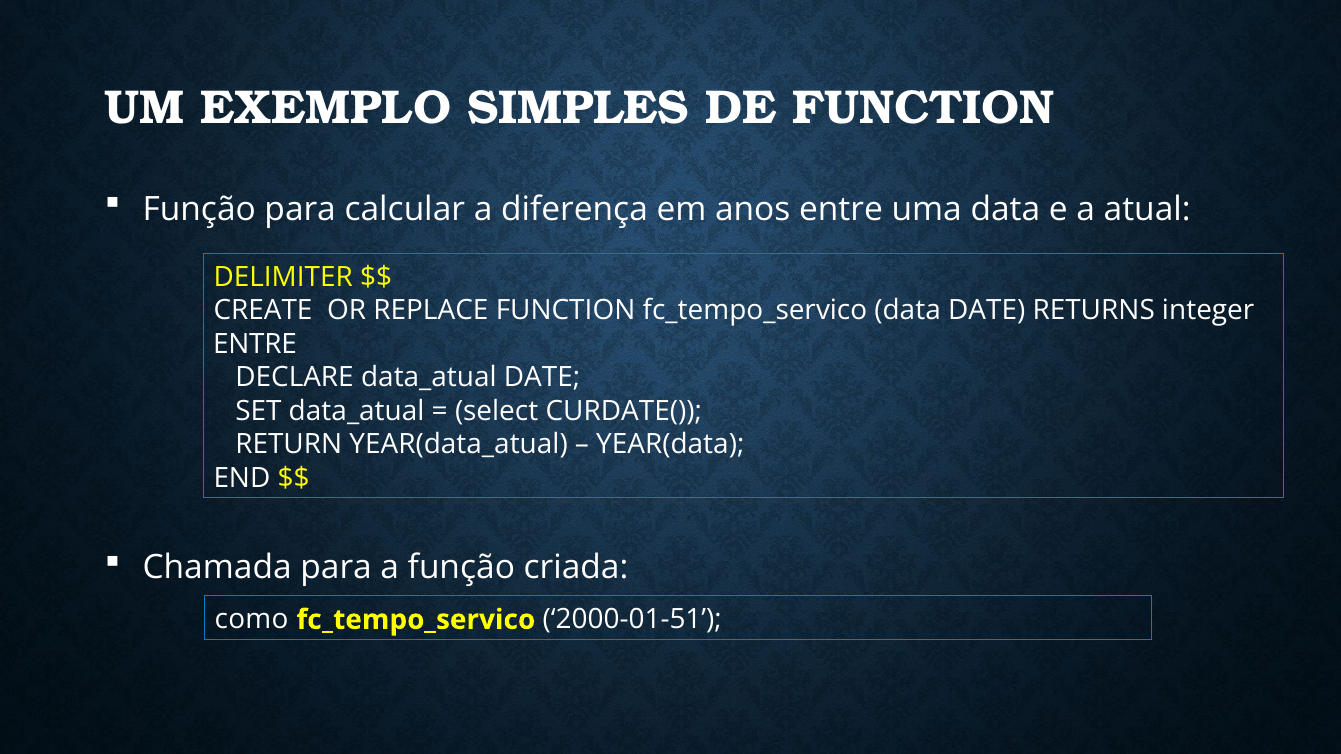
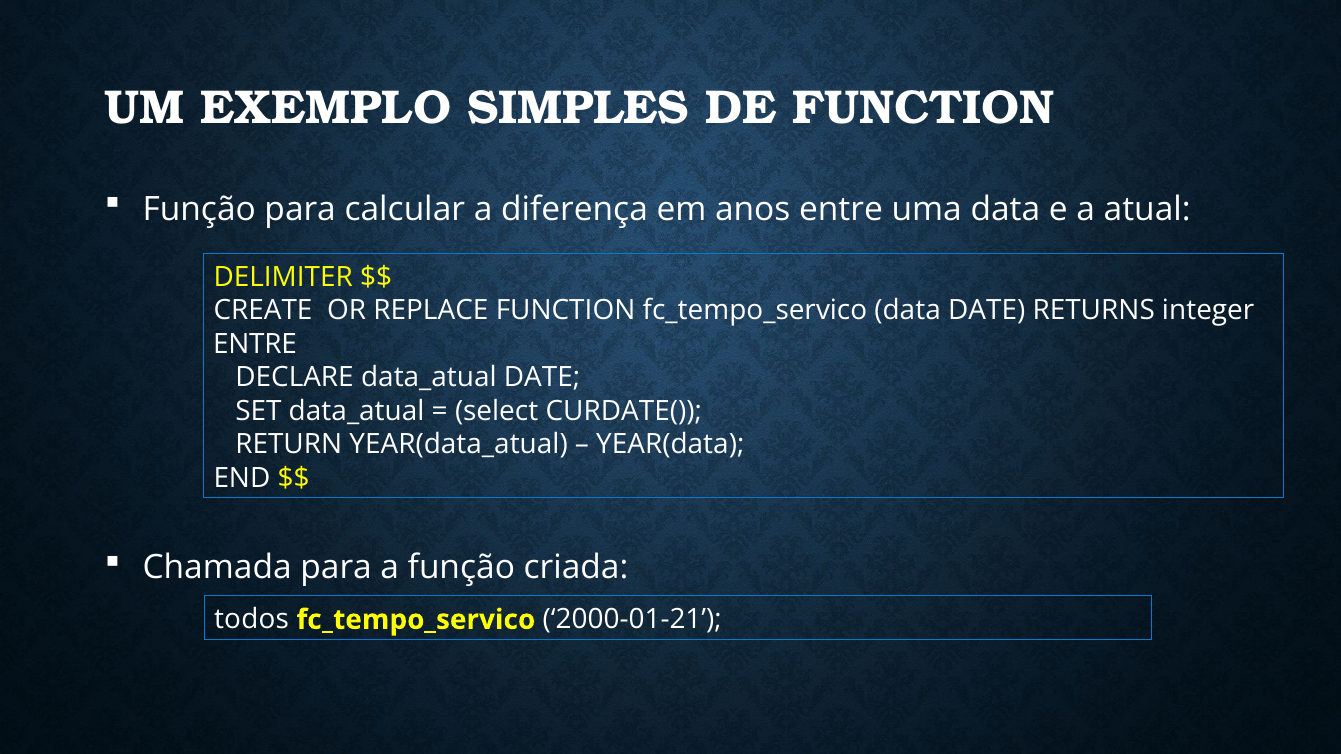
como: como -> todos (251, 620)
2000-01-51: 2000-01-51 -> 2000-01-21 (632, 620)
